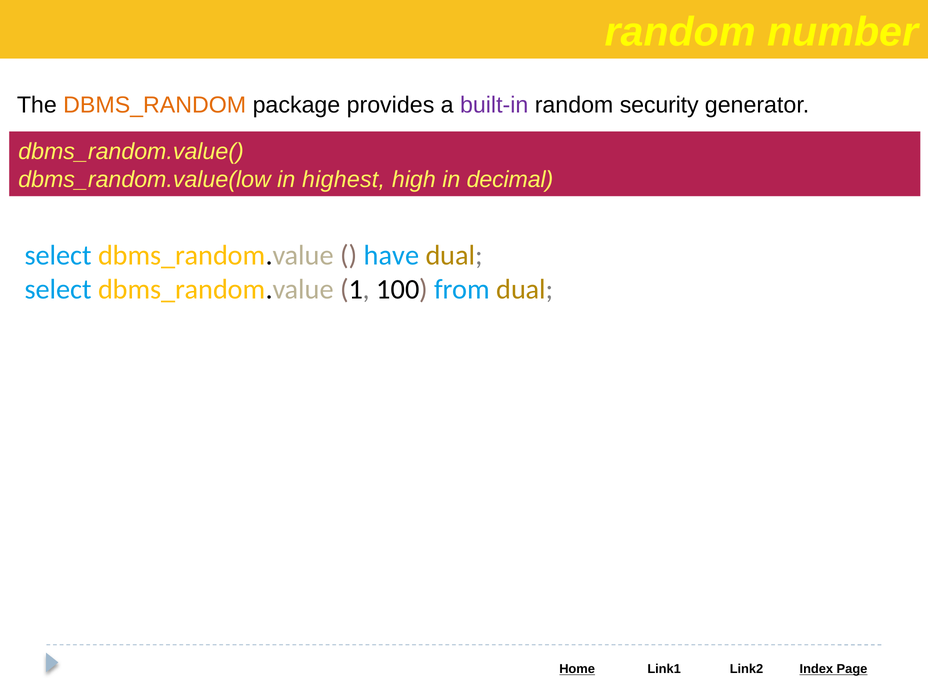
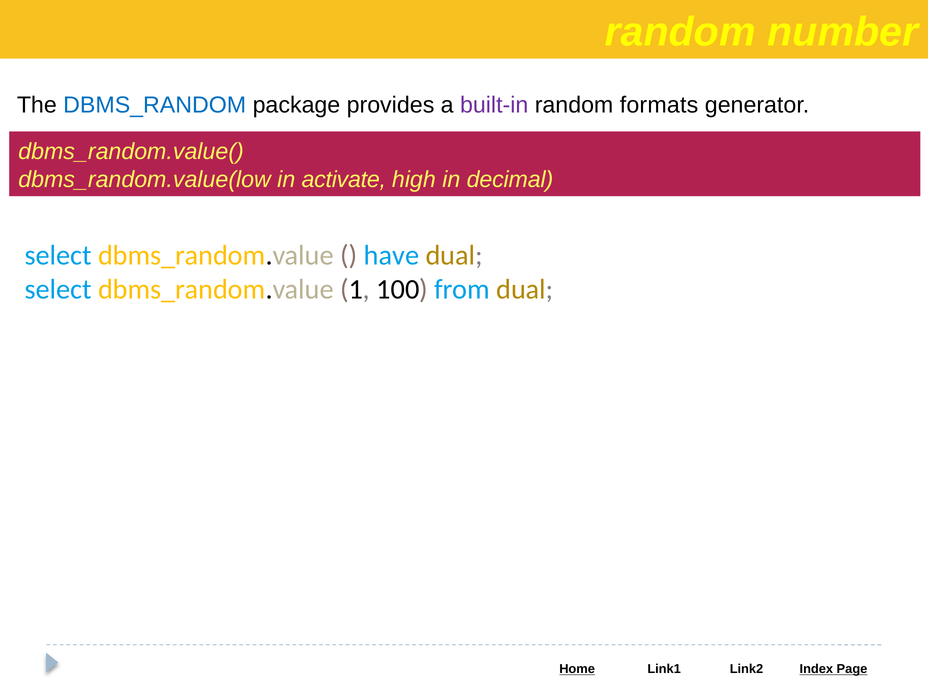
DBMS_RANDOM colour: orange -> blue (155, 105)
security: security -> formats (659, 105)
highest: highest -> activate (344, 179)
